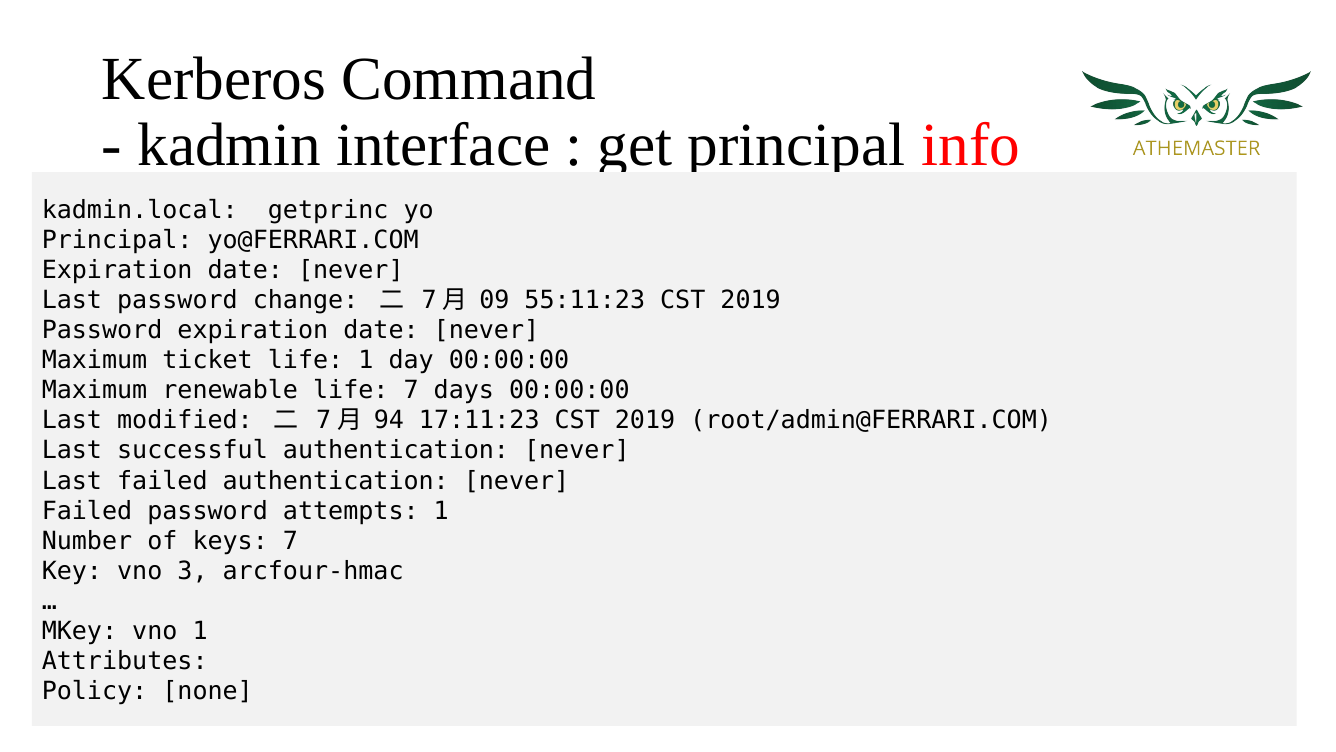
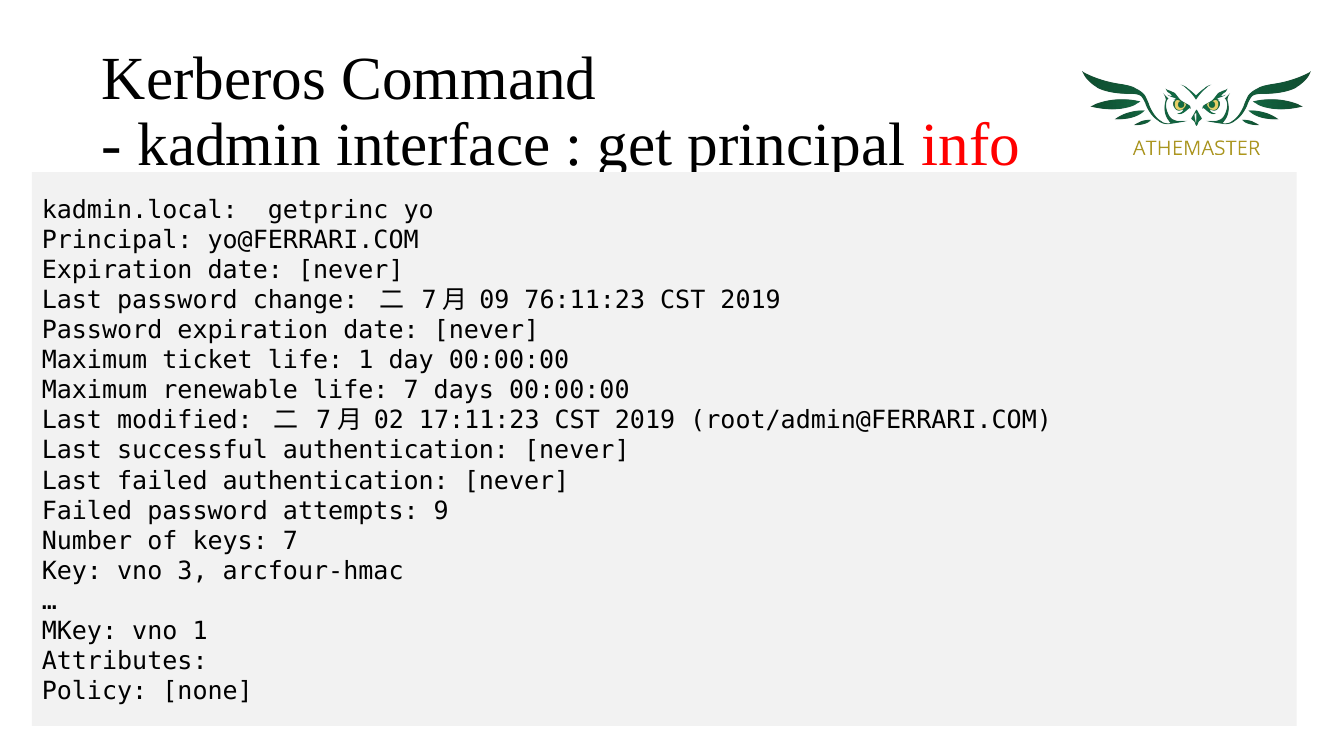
55:11:23: 55:11:23 -> 76:11:23 (585, 300)
94: 94 -> 02 (389, 420)
attempts 1: 1 -> 9 (441, 511)
